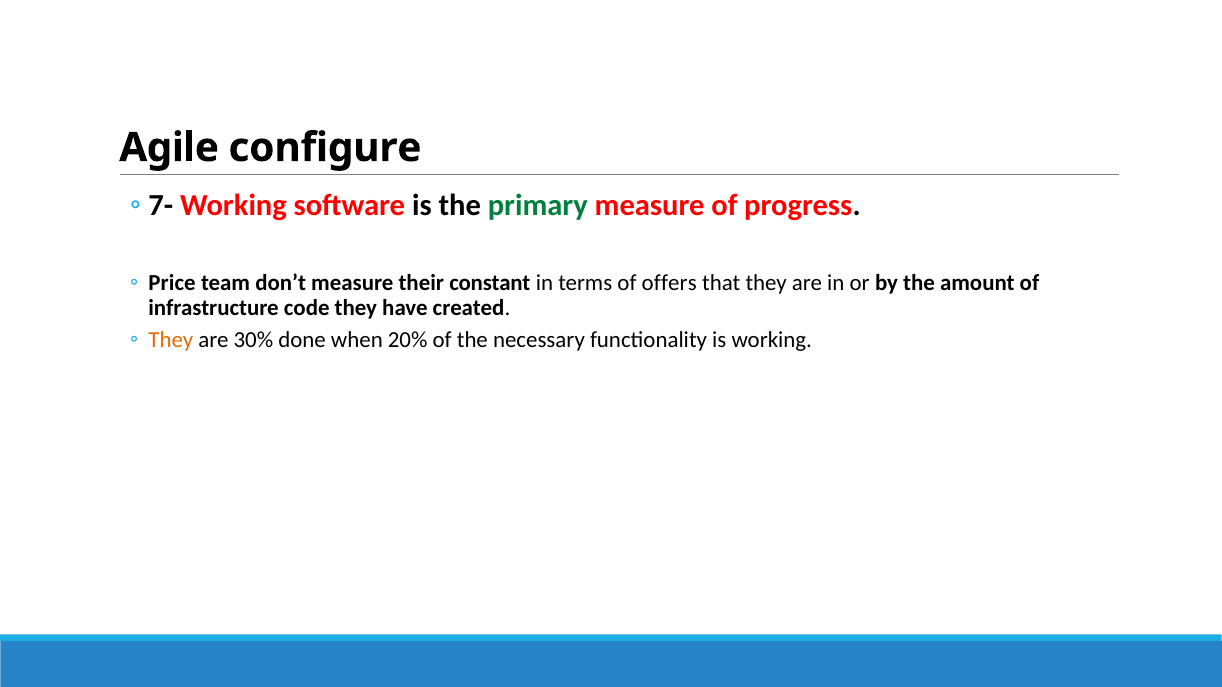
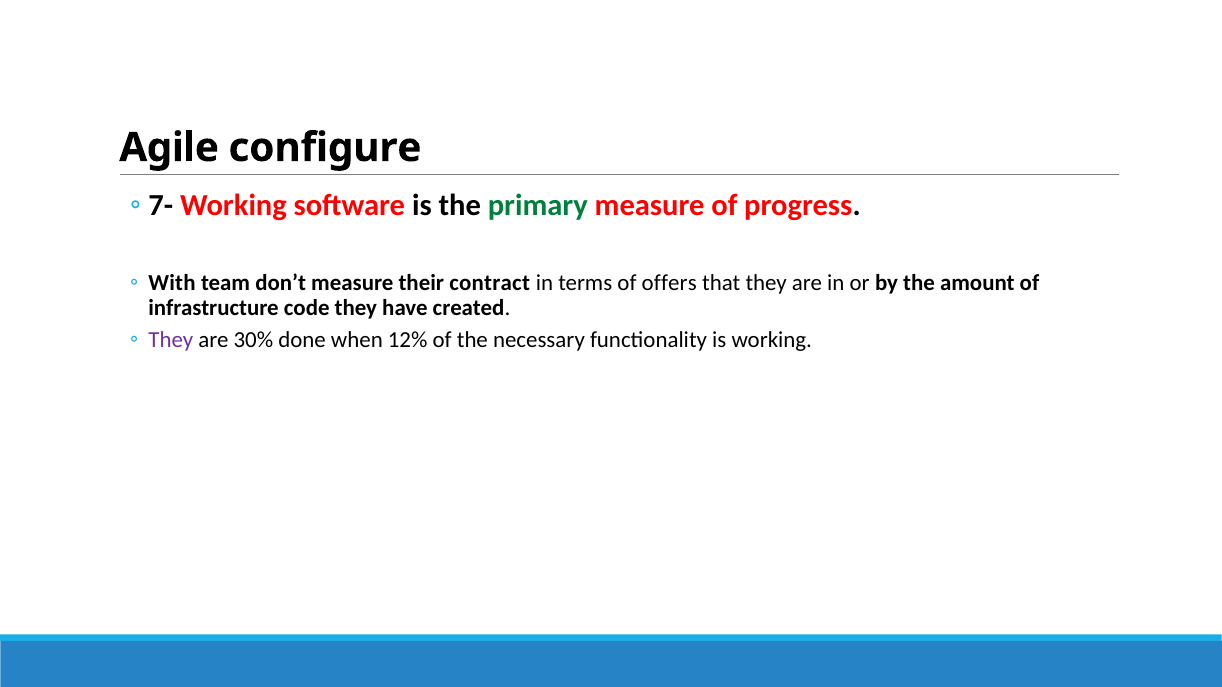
Price: Price -> With (172, 283)
constant: constant -> contract (490, 283)
They colour: orange -> purple (171, 340)
20%: 20% -> 12% (408, 340)
